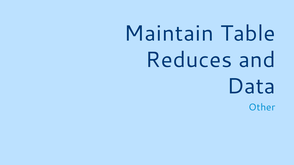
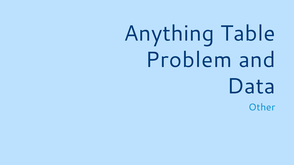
Maintain: Maintain -> Anything (169, 33)
Reduces: Reduces -> Problem (189, 60)
